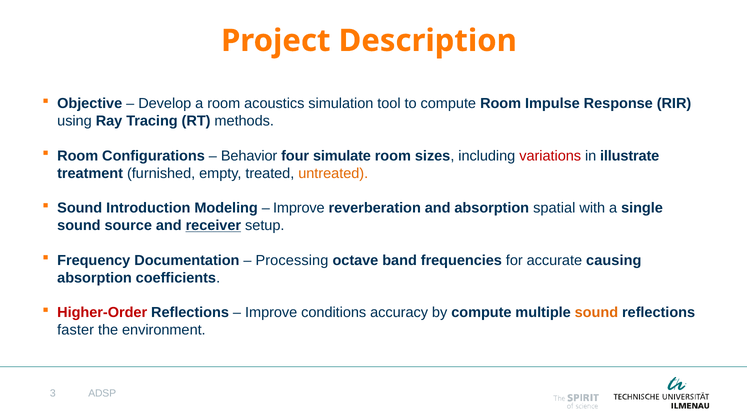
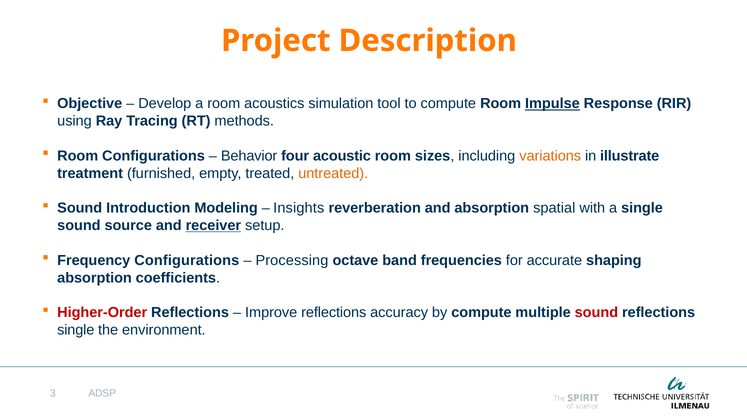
Impulse underline: none -> present (552, 104)
simulate: simulate -> acoustic (342, 156)
variations colour: red -> orange (550, 156)
Improve: Improve -> Insights (299, 208)
Frequency Documentation: Documentation -> Configurations (187, 261)
causing: causing -> shaping (614, 261)
Improve conditions: conditions -> reflections (334, 313)
sound colour: orange -> red (596, 313)
faster: faster -> single (76, 331)
